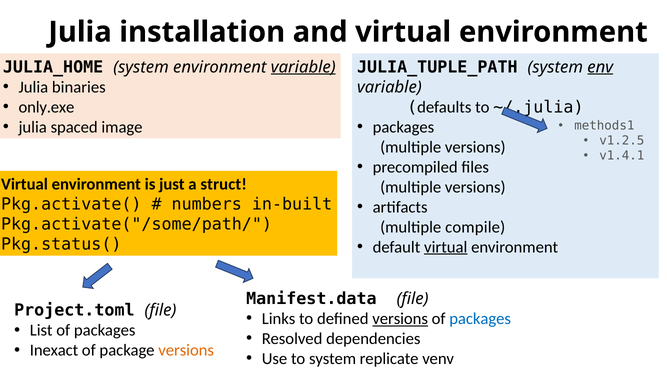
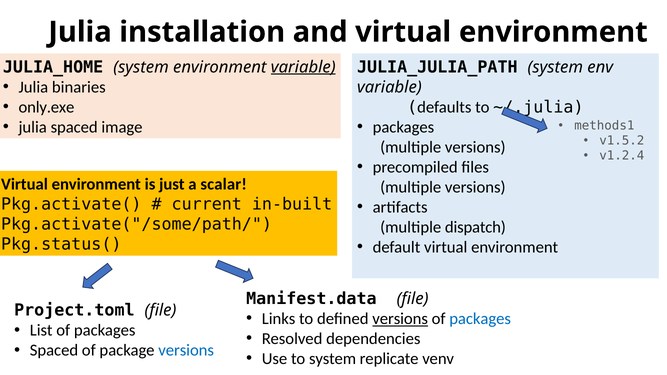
JULIA_TUPLE_PATH: JULIA_TUPLE_PATH -> JULIA_JULIA_PATH (437, 67)
env underline: present -> none (600, 67)
v1.2.5: v1.2.5 -> v1.5.2 (622, 141)
v1.4.1: v1.4.1 -> v1.2.4 (622, 156)
struct: struct -> scalar (224, 185)
numbers: numbers -> current (207, 205)
compile: compile -> dispatch (475, 227)
virtual underline: present -> none (446, 247)
Inexact: Inexact -> Spaced (54, 351)
versions colour: orange -> blue (186, 351)
